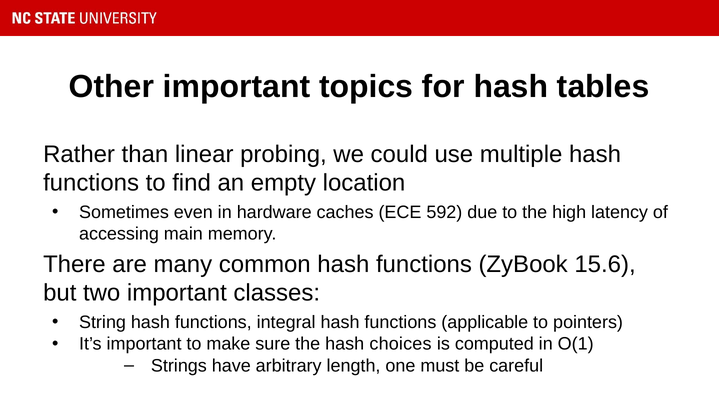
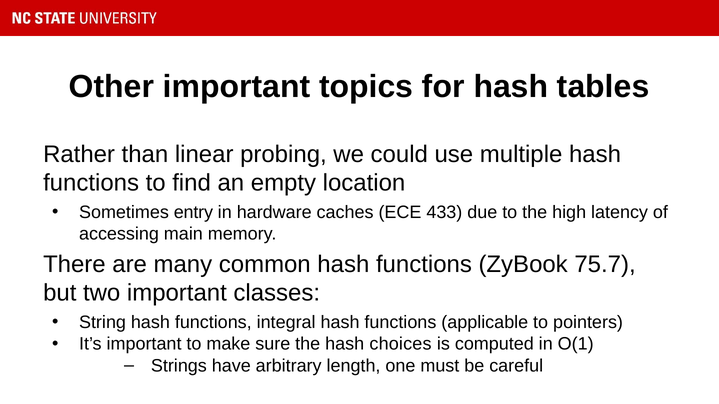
even: even -> entry (193, 213)
592: 592 -> 433 (444, 213)
15.6: 15.6 -> 75.7 (605, 265)
